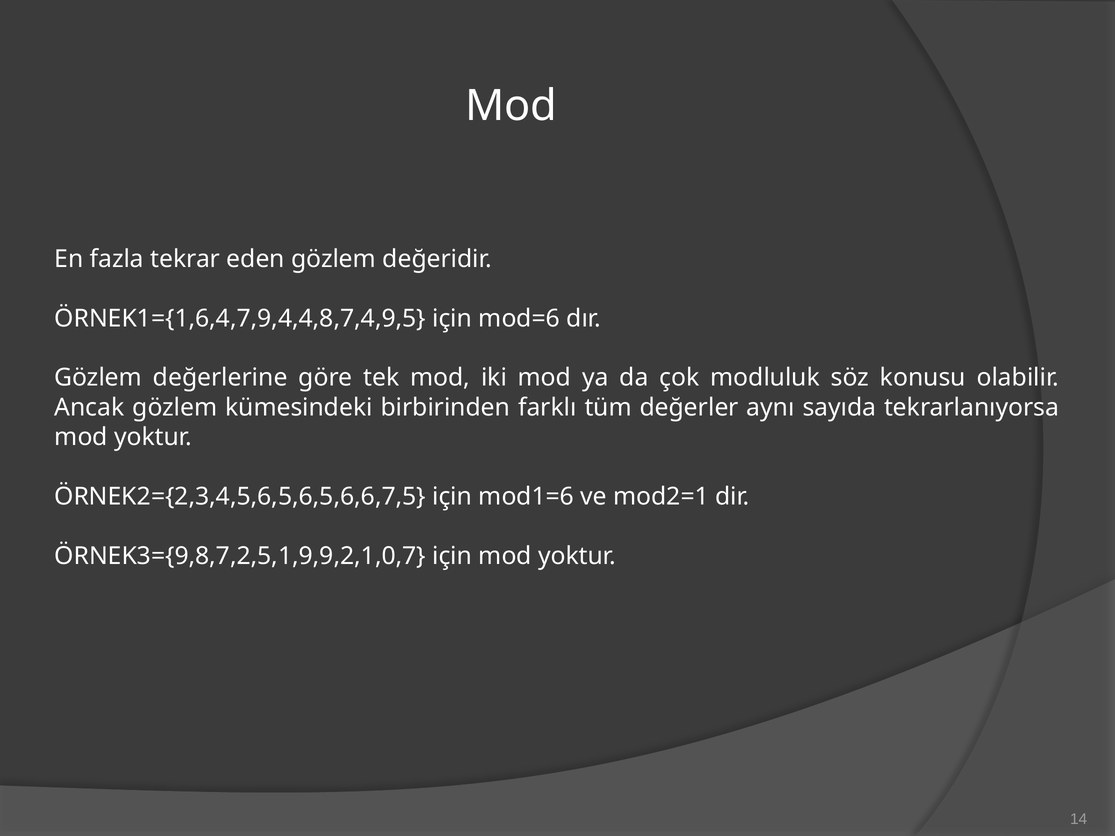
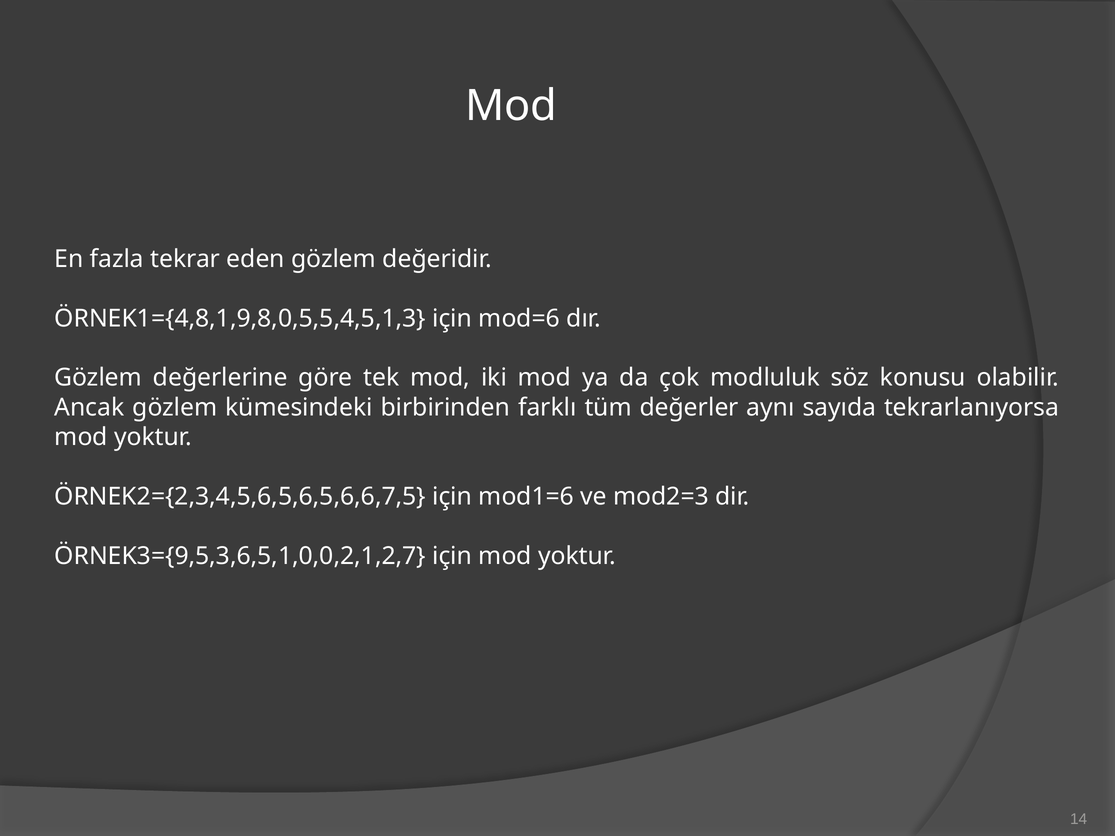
ÖRNEK1={1,6,4,7,9,4,4,8,7,4,9,5: ÖRNEK1={1,6,4,7,9,4,4,8,7,4,9,5 -> ÖRNEK1={4,8,1,9,8,0,5,5,4,5,1,3 (240, 318)
mod2=1: mod2=1 -> mod2=3 (661, 497)
ÖRNEK3={9,8,7,2,5,1,9,9,2,1,0,7: ÖRNEK3={9,8,7,2,5,1,9,9,2,1,0,7 -> ÖRNEK3={9,5,3,6,5,1,0,0,2,1,2,7 (240, 556)
